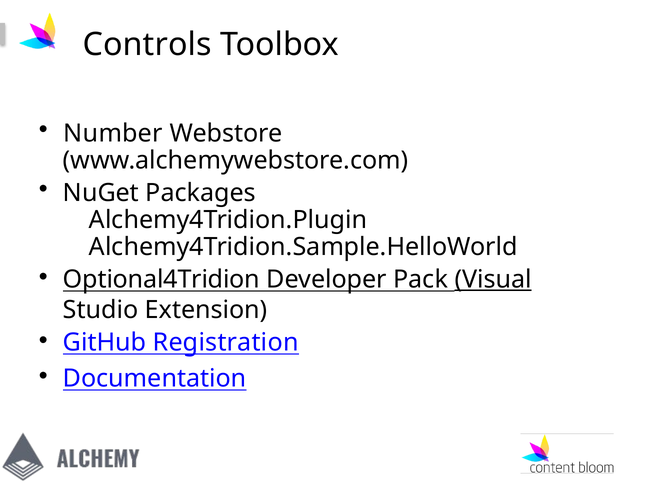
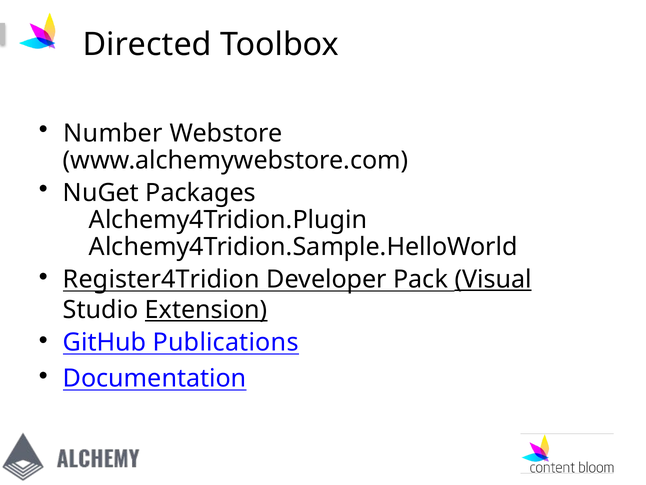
Controls: Controls -> Directed (147, 45)
Optional4Tridion: Optional4Tridion -> Register4Tridion (161, 279)
Extension underline: none -> present (206, 310)
Registration: Registration -> Publications (226, 342)
